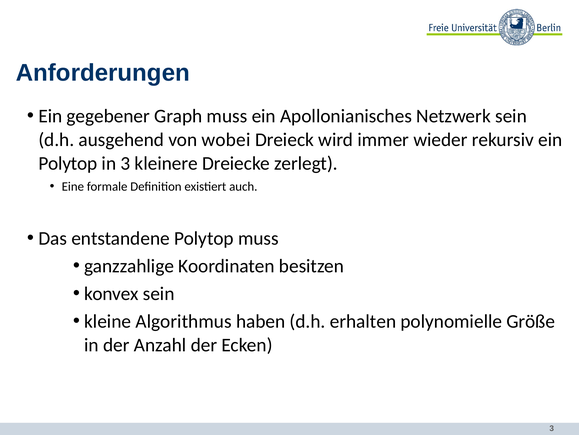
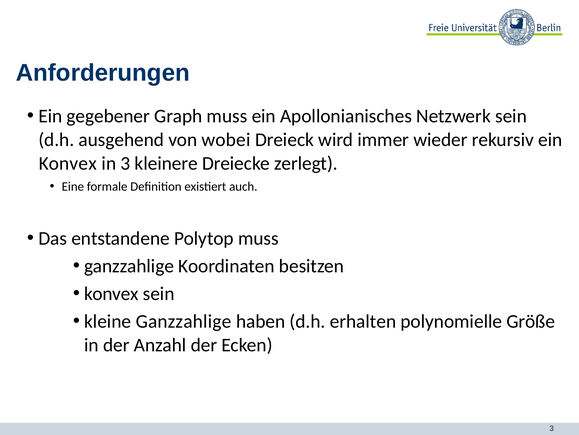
Polytop: Polytop -> Konvex (68, 163)
kleine Algorithmus: Algorithmus -> Ganzzahlige (184, 321)
